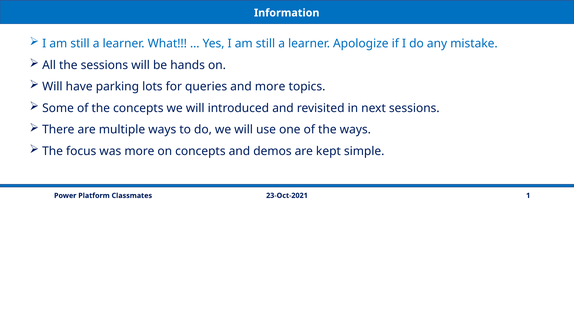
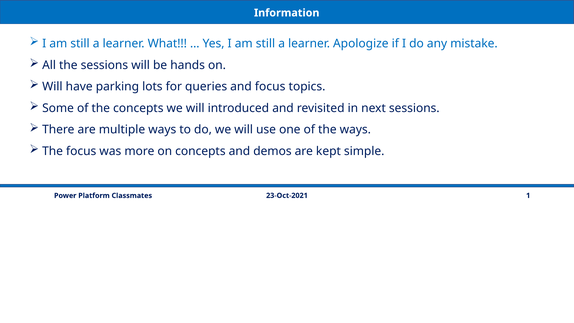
and more: more -> focus (270, 87)
